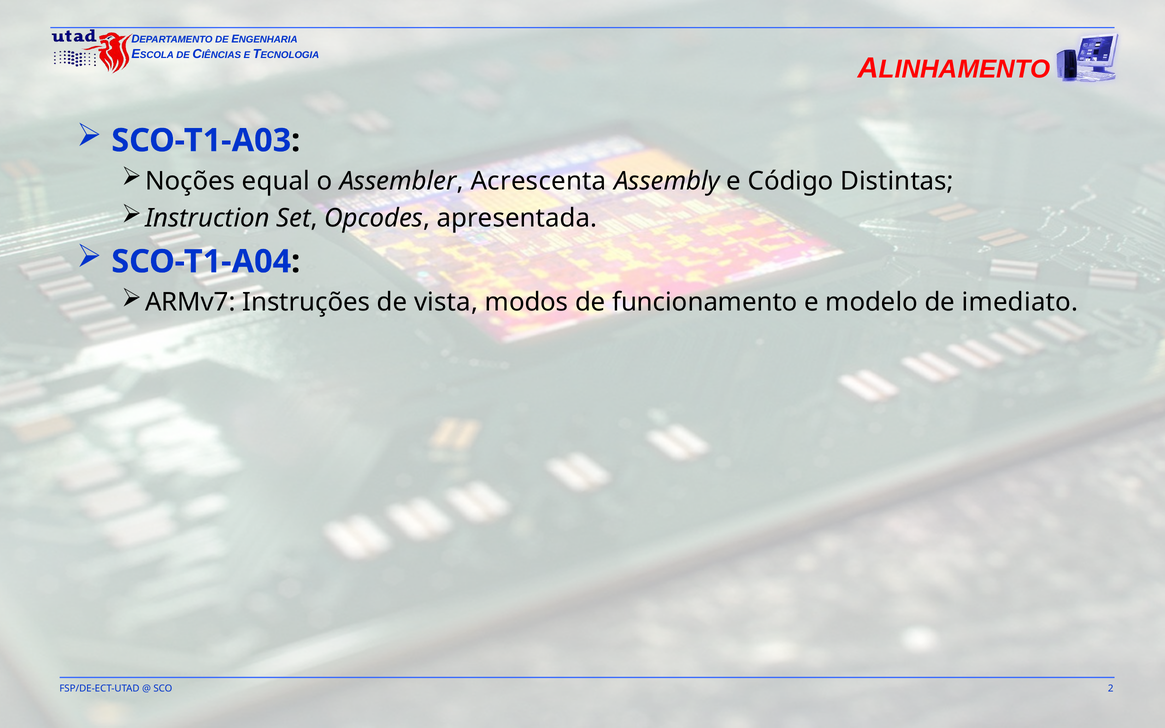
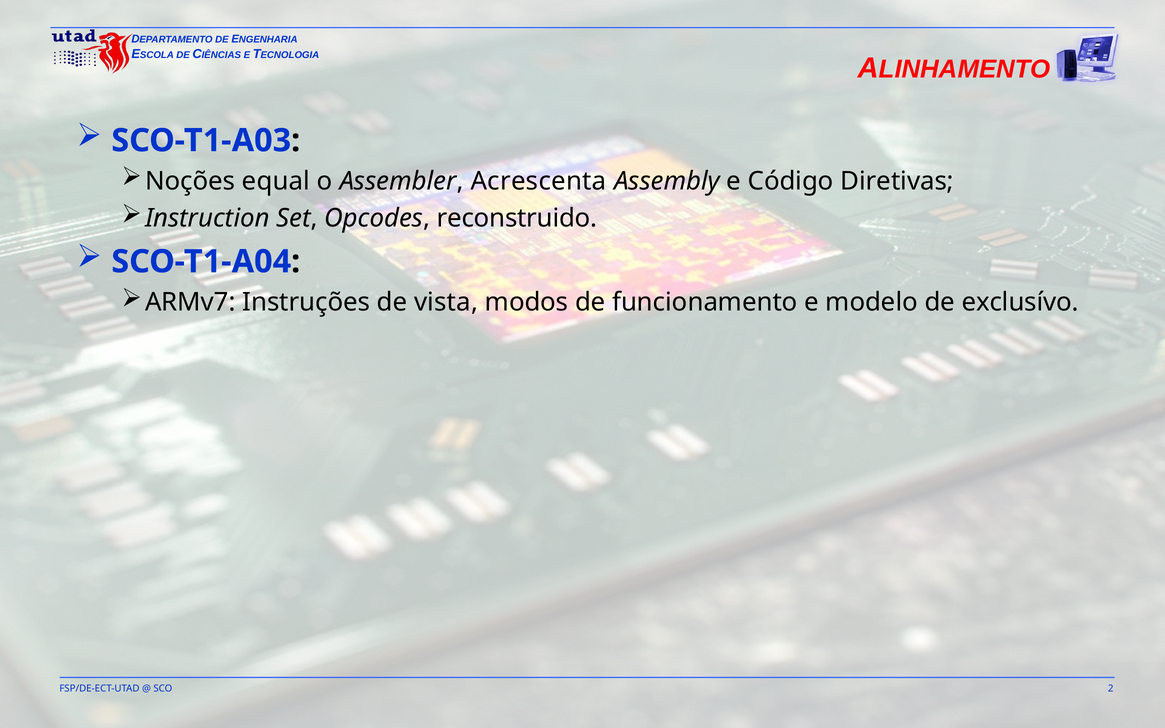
Distintas: Distintas -> Diretivas (897, 181)
apresentada: apresentada -> reconstruido (517, 219)
imediato: imediato -> exclusívo (1020, 302)
